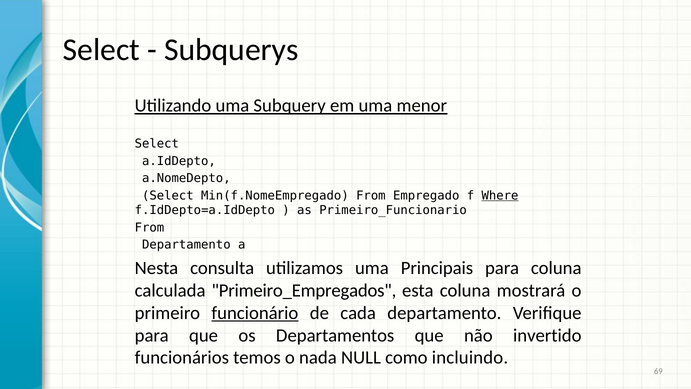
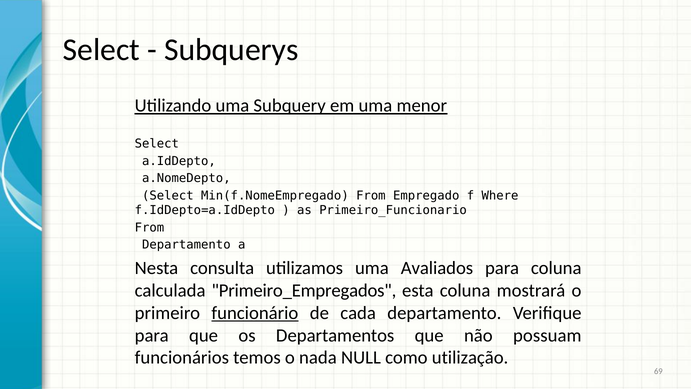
Where underline: present -> none (500, 195)
Principais: Principais -> Avaliados (437, 268)
invertido: invertido -> possuam (547, 335)
incluindo: incluindo -> utilização (470, 358)
